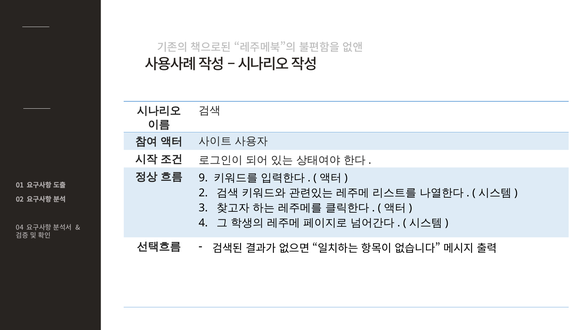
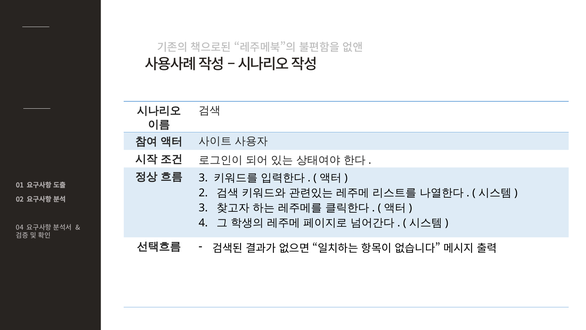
9: 9 -> 3 (203, 178)
